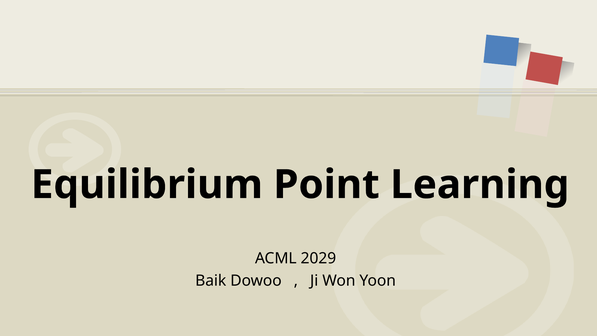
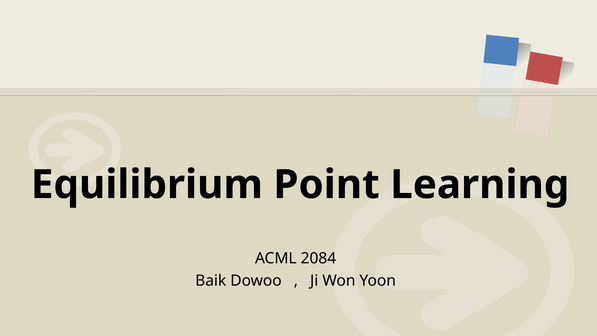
2029: 2029 -> 2084 (318, 258)
